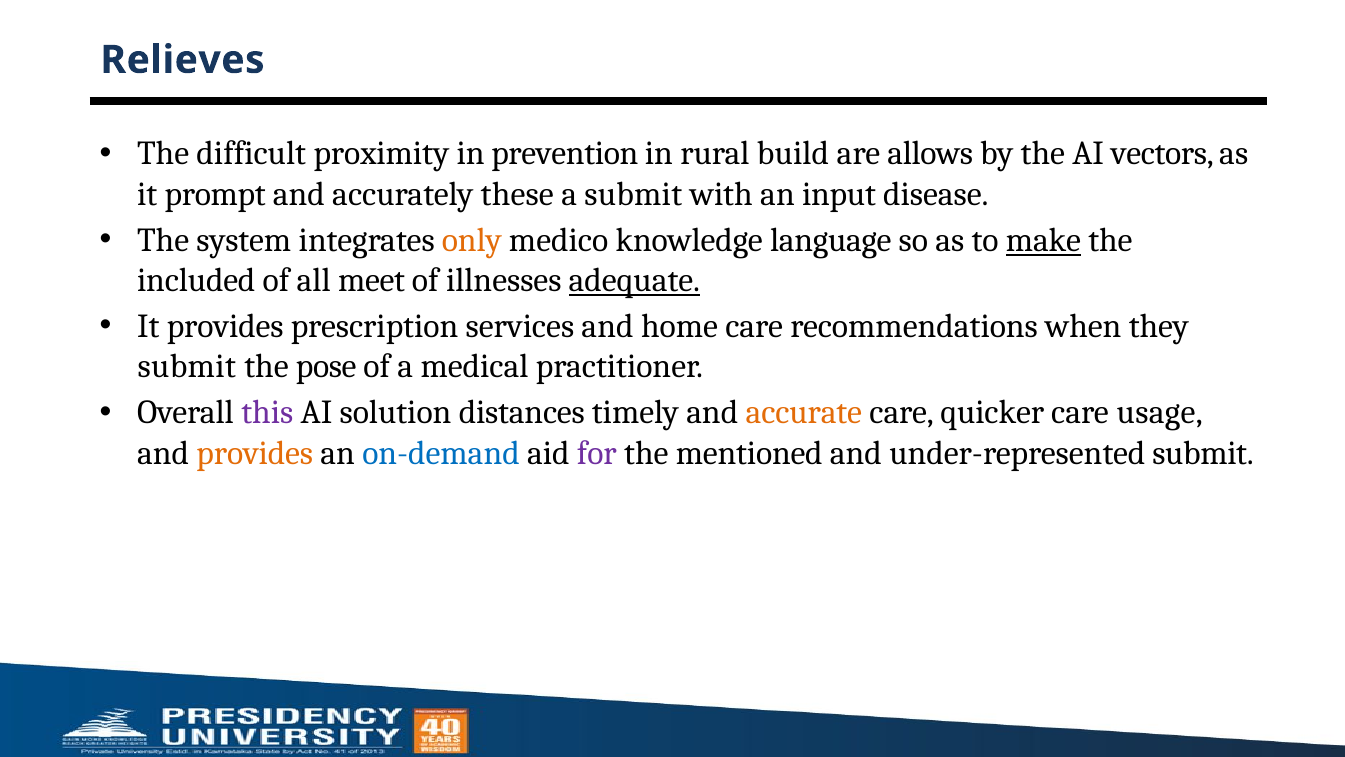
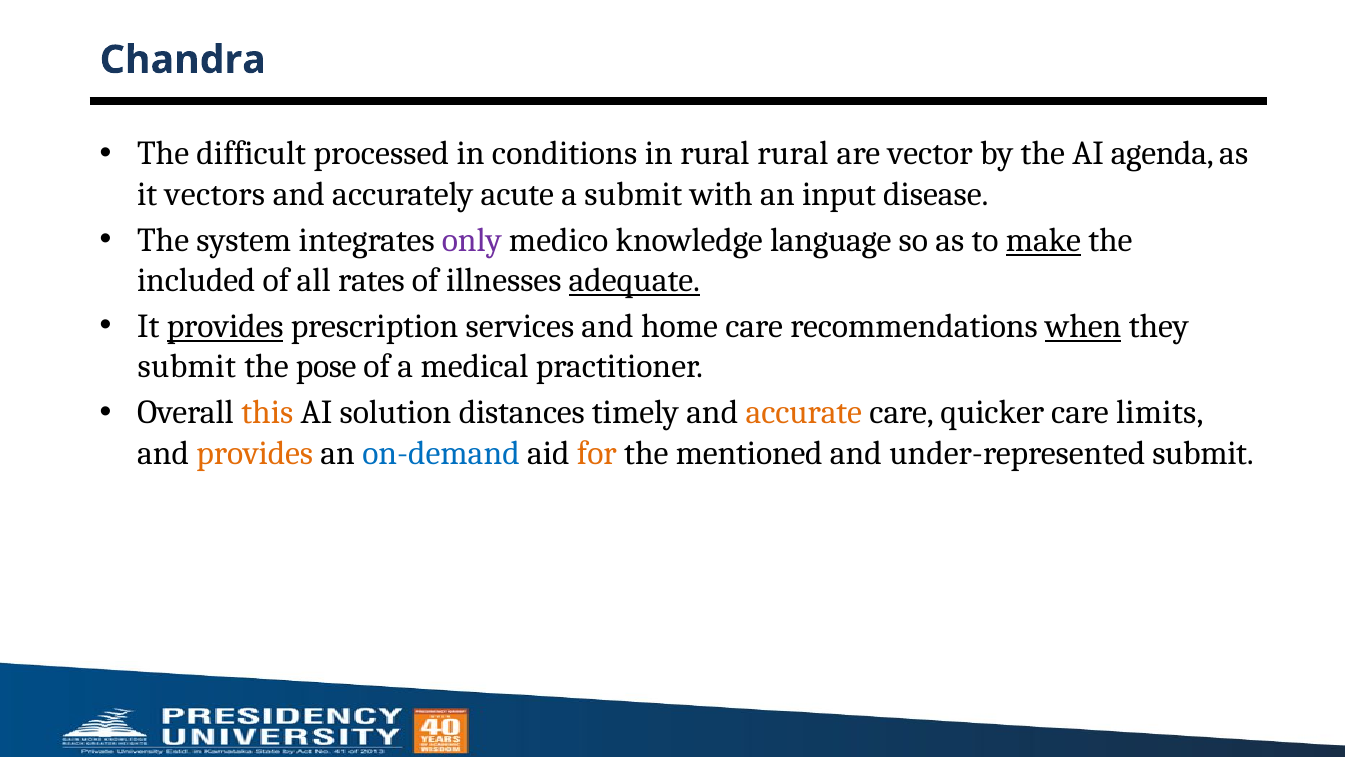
Relieves: Relieves -> Chandra (183, 60)
proximity: proximity -> processed (381, 154)
prevention: prevention -> conditions (565, 154)
rural build: build -> rural (793, 154)
allows: allows -> vector (930, 154)
vectors: vectors -> agenda (1162, 154)
prompt: prompt -> vectors (215, 194)
these: these -> acute (517, 194)
only colour: orange -> purple (472, 240)
meet: meet -> rates (371, 280)
provides underline: none -> present (225, 326)
when underline: none -> present (1083, 326)
this colour: purple -> orange (267, 413)
usage: usage -> limits (1160, 413)
for colour: purple -> orange (597, 453)
